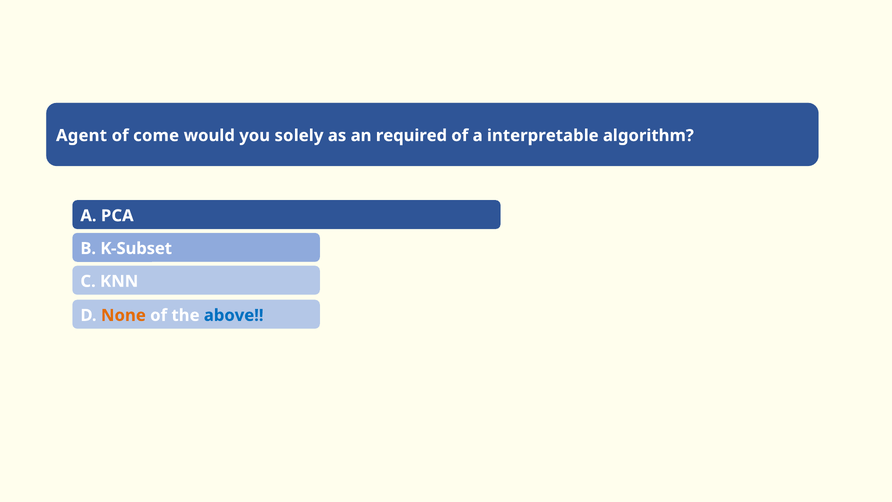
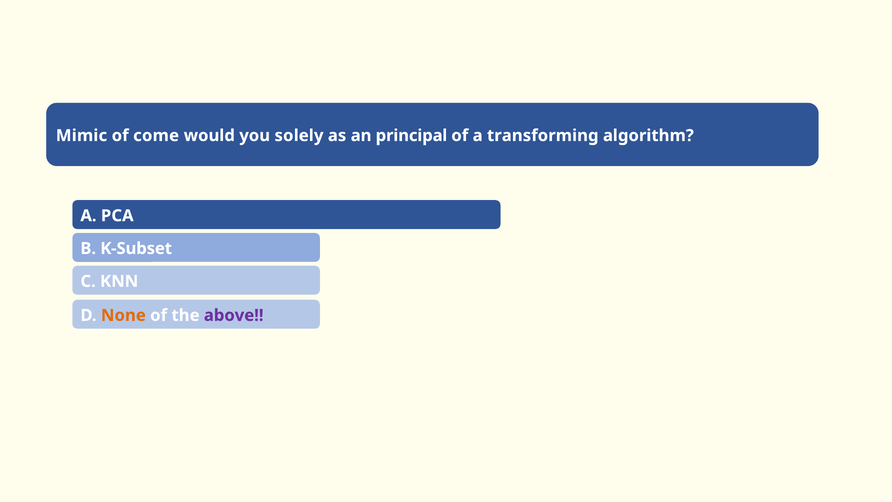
Agent: Agent -> Mimic (81, 136)
required: required -> principal (412, 136)
interpretable: interpretable -> transforming (543, 136)
above colour: blue -> purple (234, 315)
